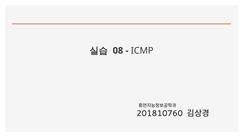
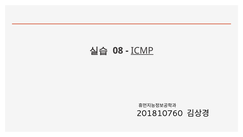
ICMP underline: none -> present (142, 50)
